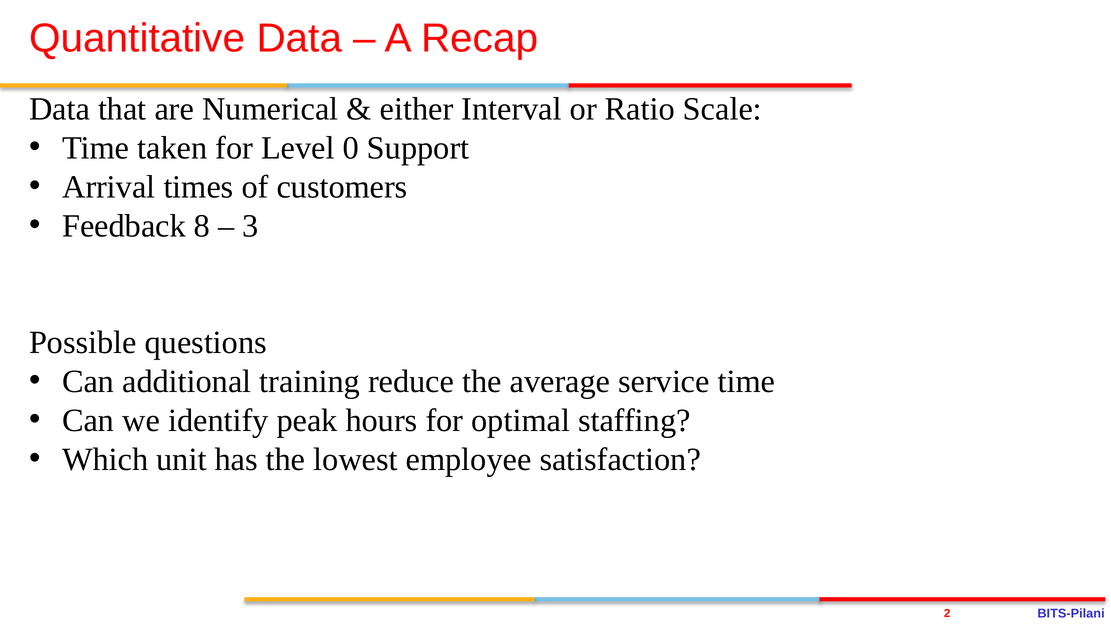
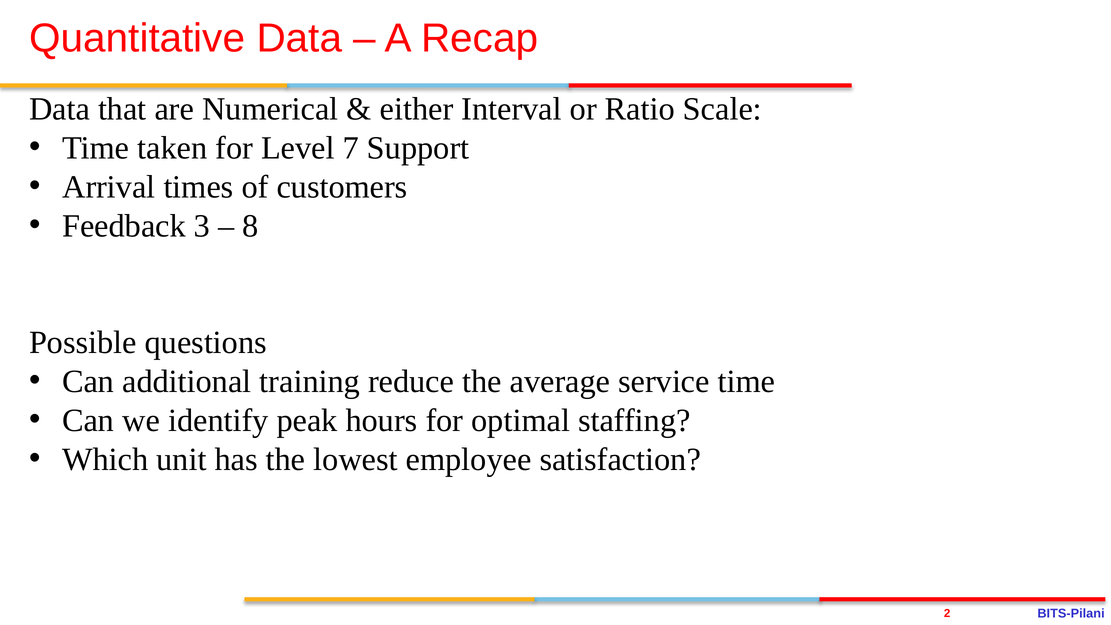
0: 0 -> 7 (351, 148)
8: 8 -> 3 (202, 226)
3: 3 -> 8 (251, 226)
